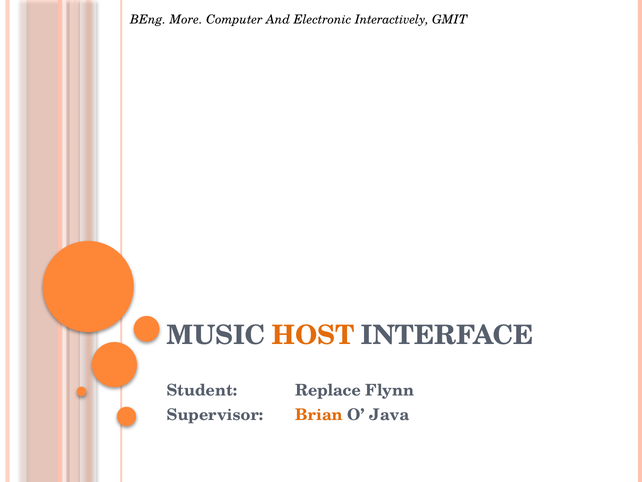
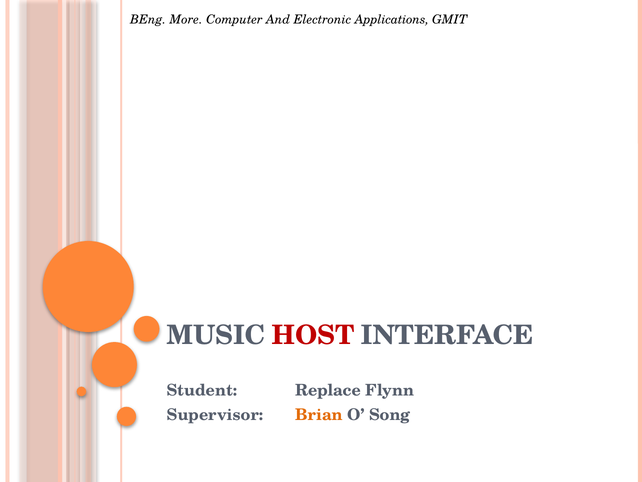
Interactively: Interactively -> Applications (392, 20)
HOST colour: orange -> red (313, 335)
Java: Java -> Song (390, 414)
